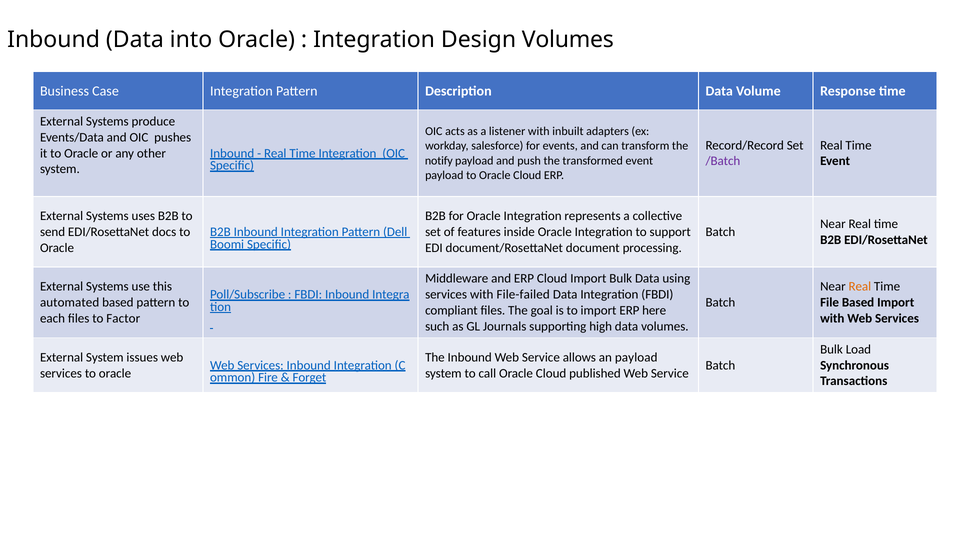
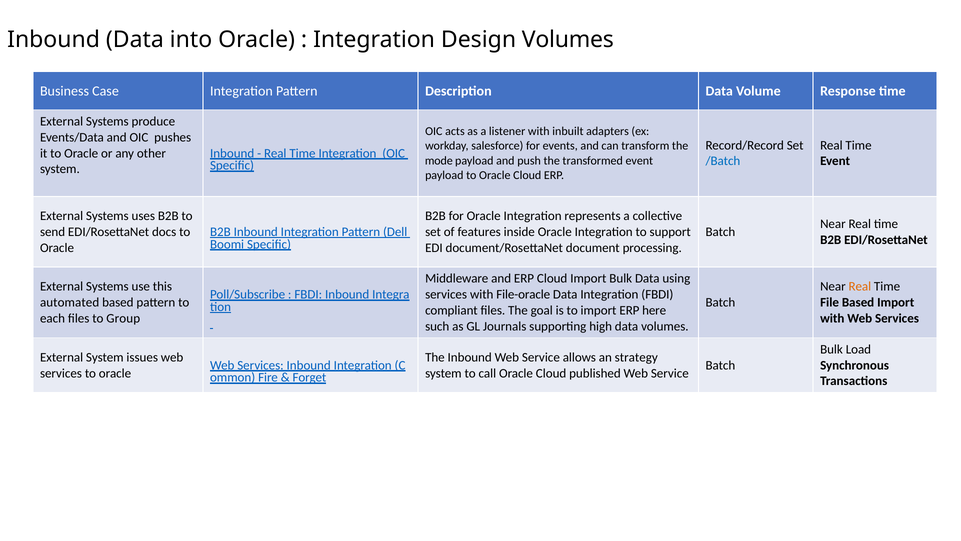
notify: notify -> mode (439, 160)
/Batch colour: purple -> blue (723, 161)
File-failed: File-failed -> File-oracle (523, 294)
Factor: Factor -> Group (123, 318)
an payload: payload -> strategy (636, 357)
